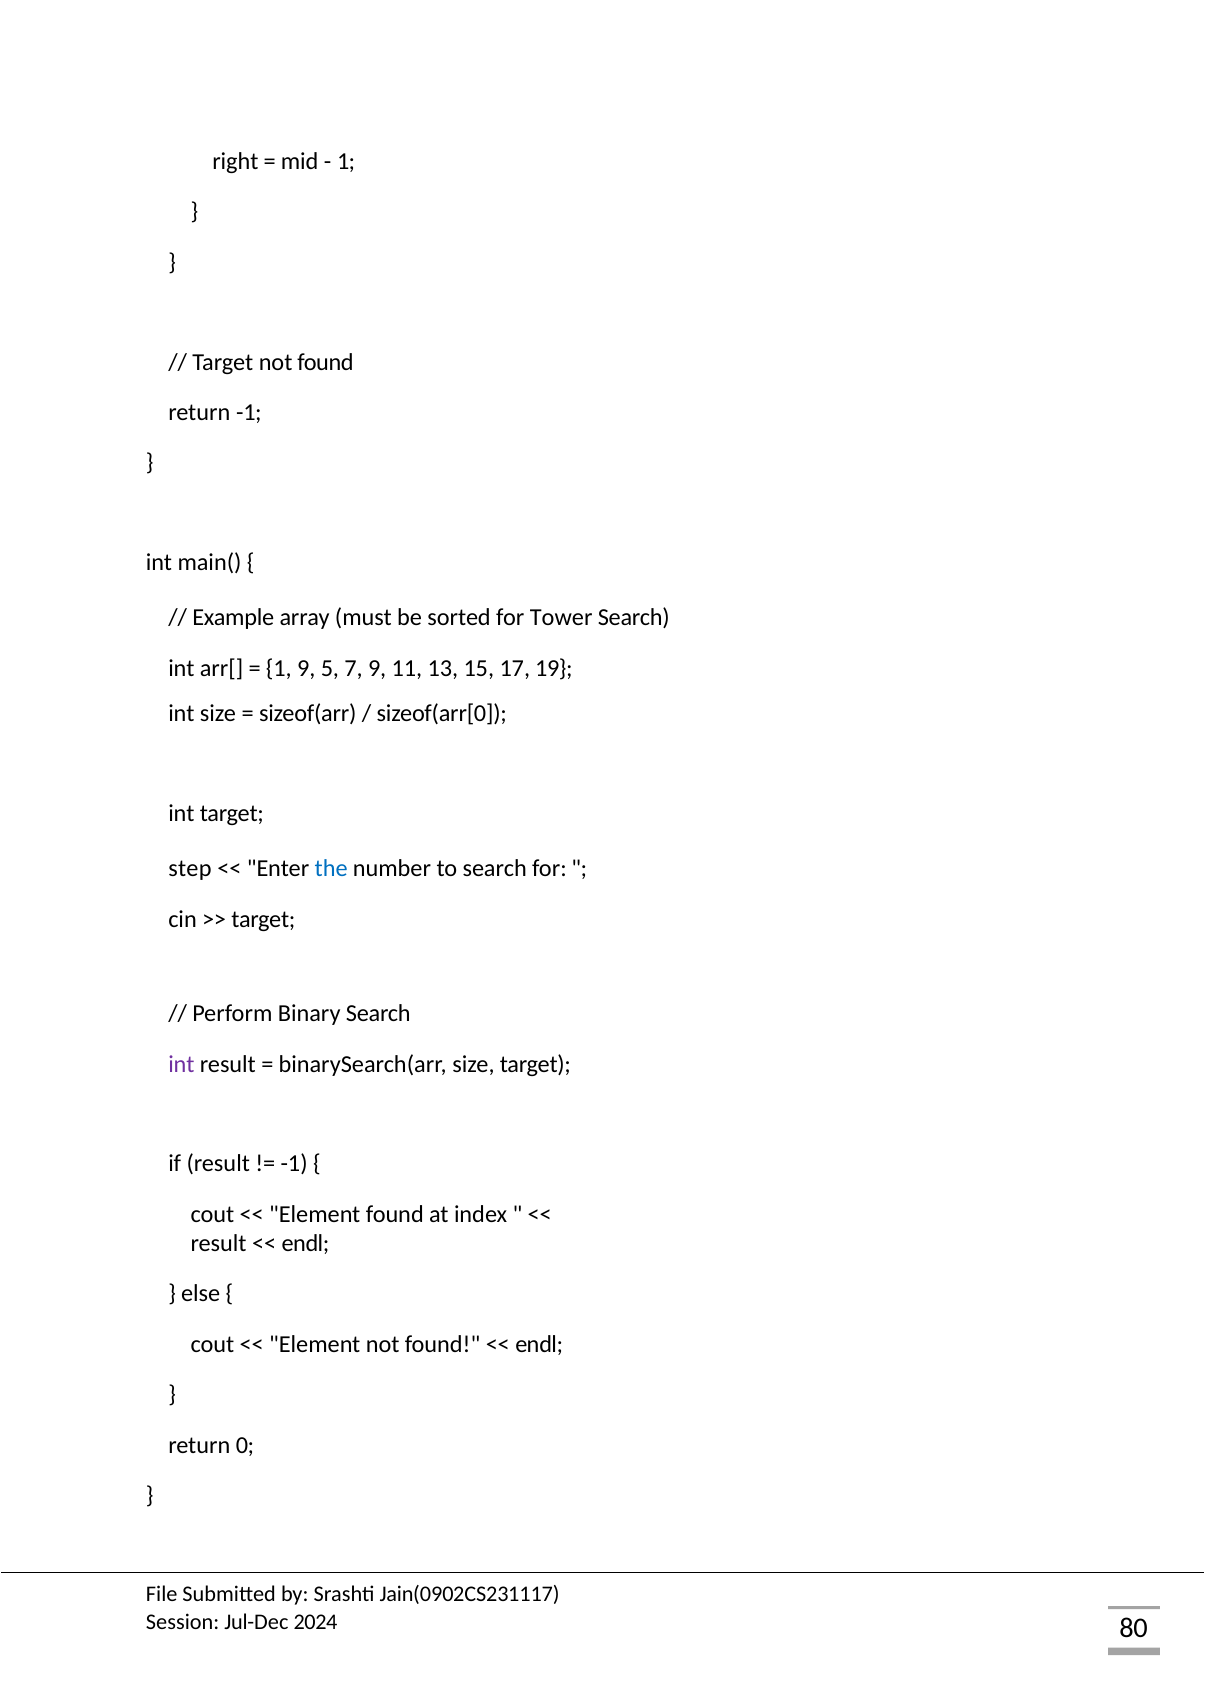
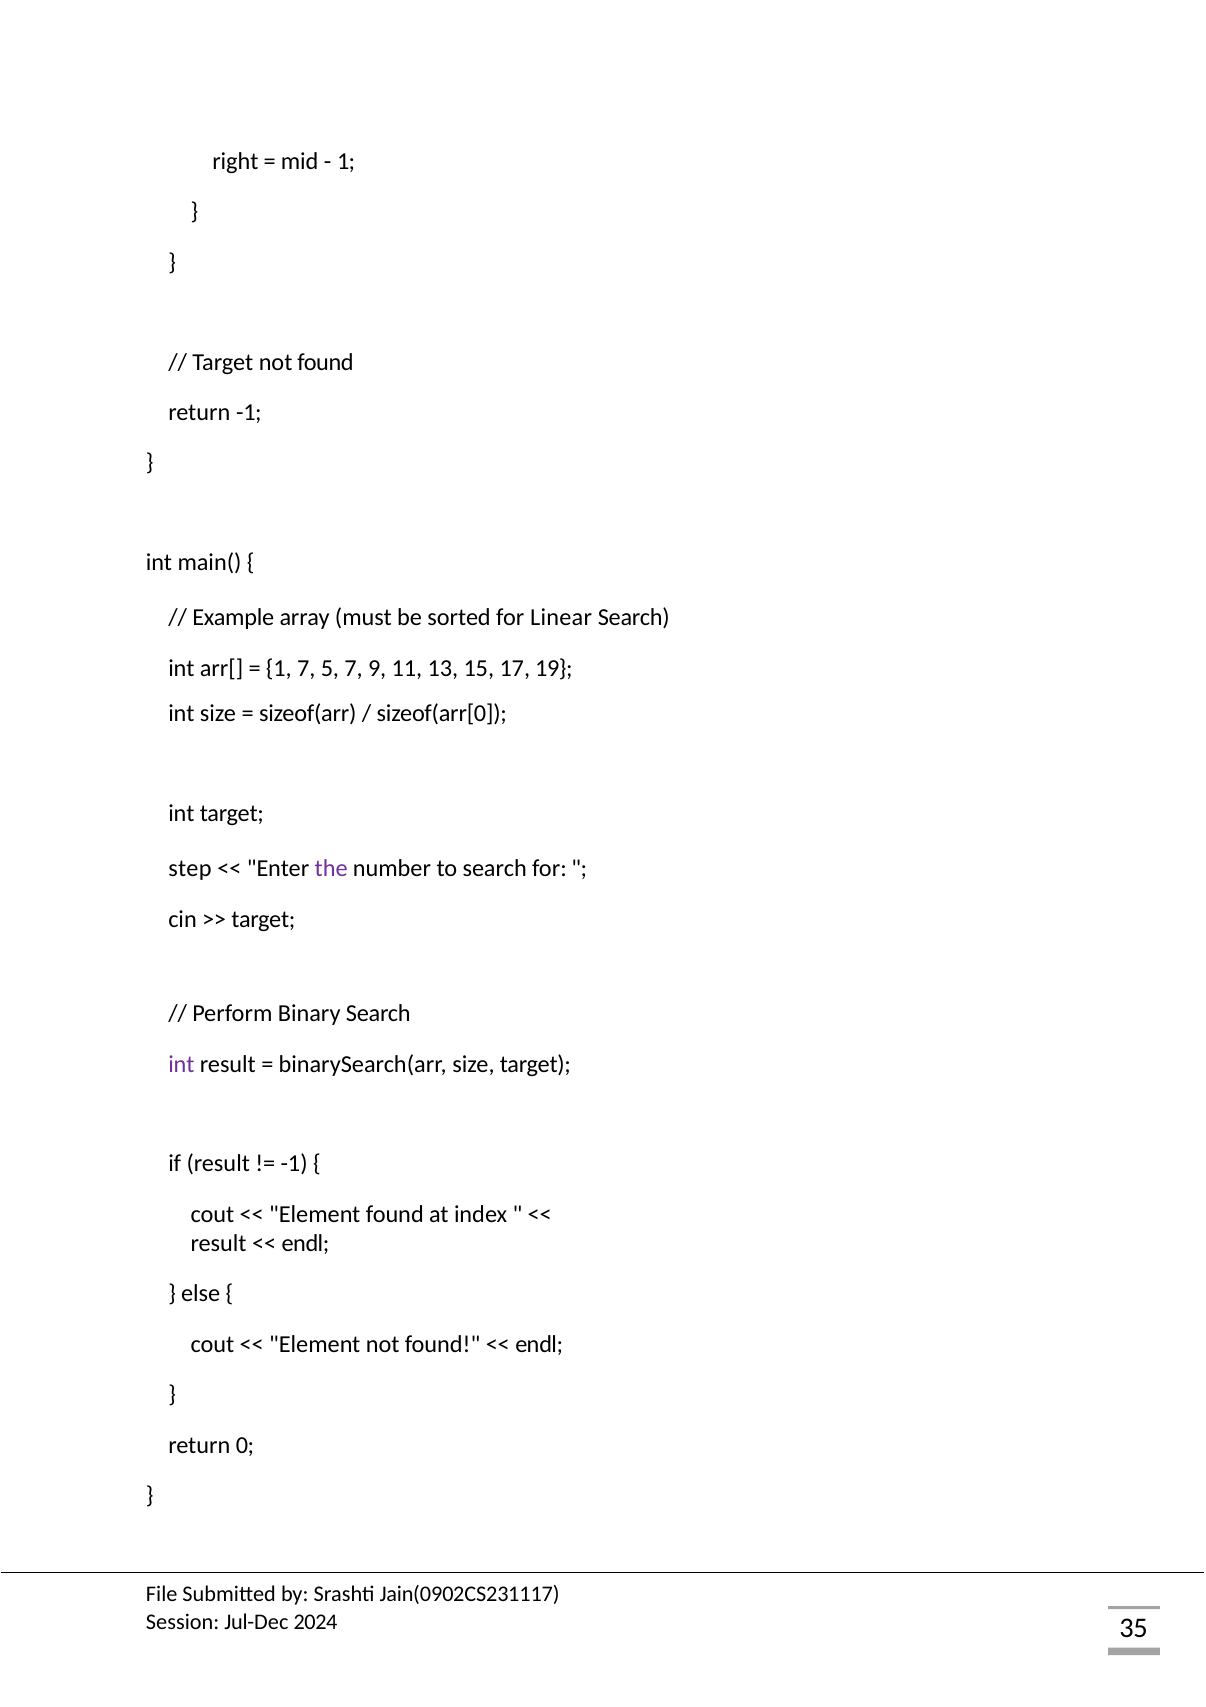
Tower: Tower -> Linear (561, 618)
1 9: 9 -> 7 (306, 668)
the colour: blue -> purple (331, 868)
80: 80 -> 35 (1134, 1628)
